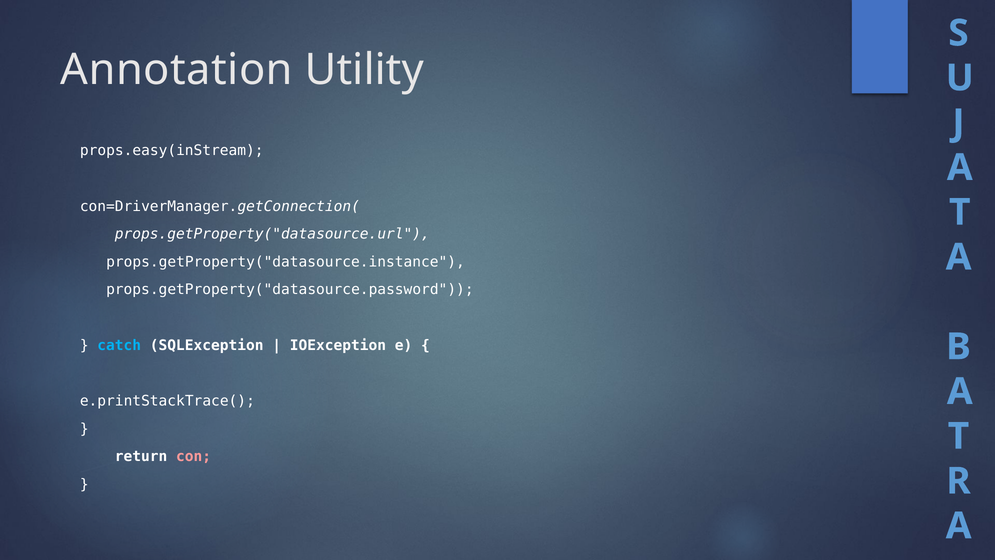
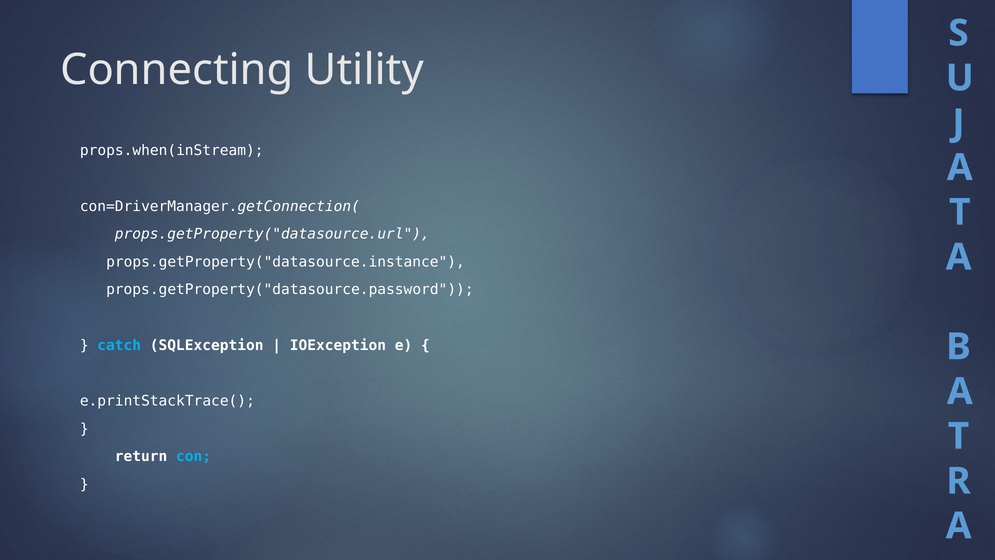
Annotation: Annotation -> Connecting (177, 70)
props.easy(inStream: props.easy(inStream -> props.when(inStream (172, 151)
con colour: pink -> light blue (194, 456)
